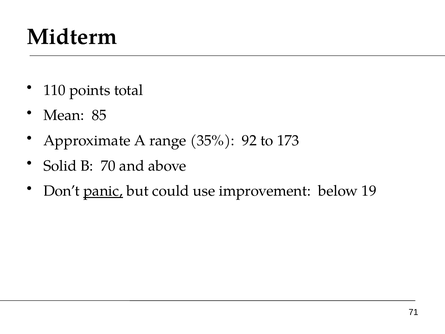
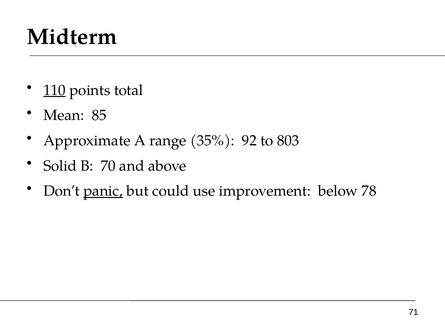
110 underline: none -> present (55, 90)
173: 173 -> 803 (288, 140)
19: 19 -> 78 (369, 191)
